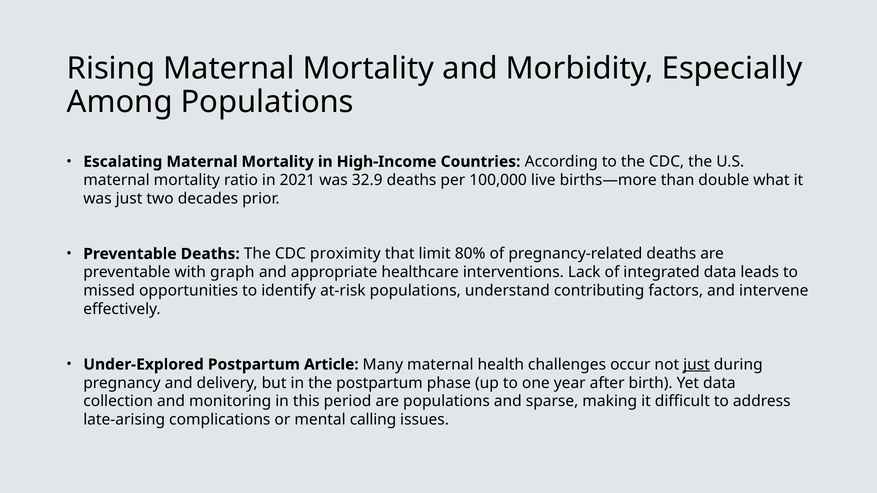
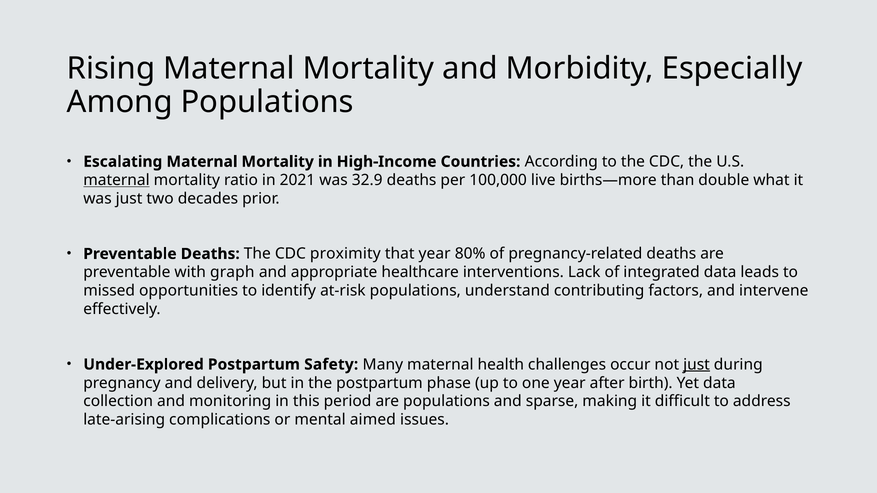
maternal underline: none -> present (116, 180)
that limit: limit -> year (435, 254)
Article: Article -> Safety (331, 365)
calling: calling -> aimed (373, 420)
